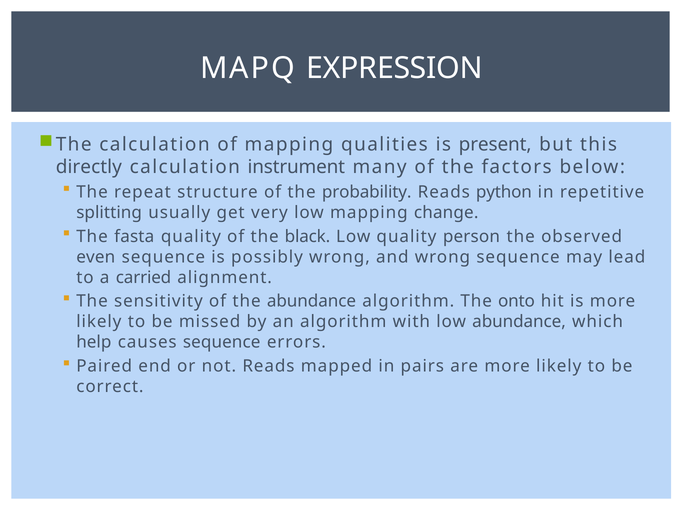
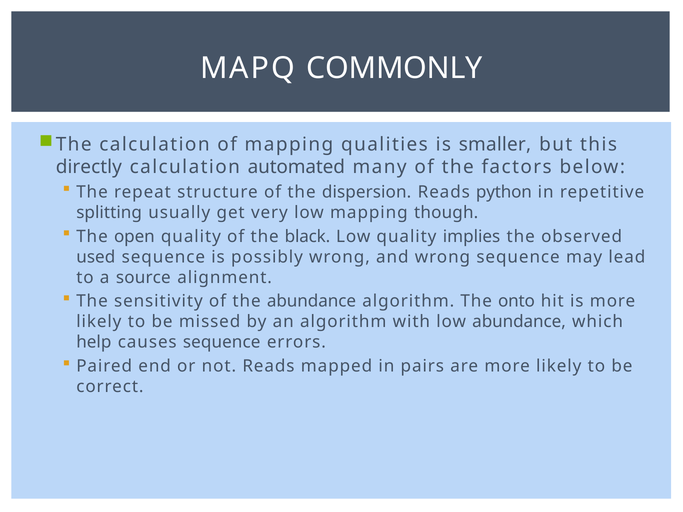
EXPRESSION: EXPRESSION -> COMMONLY (395, 68)
present: present -> smaller (495, 145)
instrument: instrument -> automated (296, 167)
probability: probability -> dispersion (367, 192)
change: change -> though (446, 213)
fasta: fasta -> open (134, 237)
person: person -> implies (472, 237)
even: even -> used (96, 257)
carried: carried -> source (143, 278)
